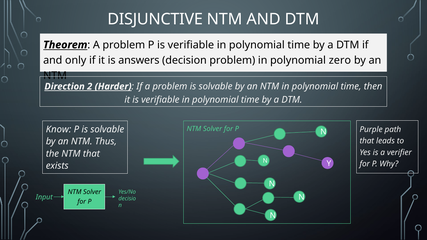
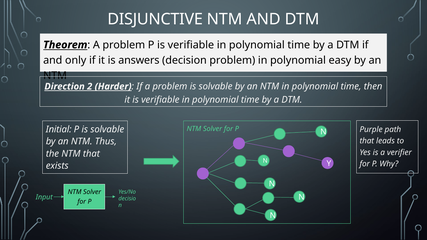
zero: zero -> easy (340, 60)
Know: Know -> Initial (59, 130)
